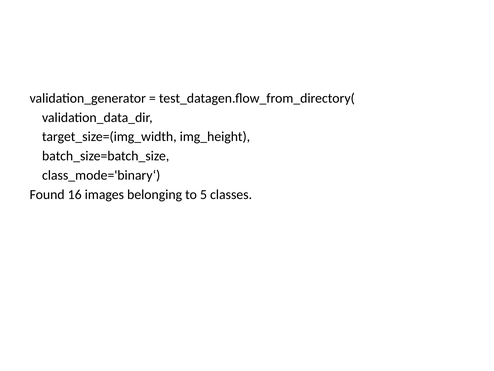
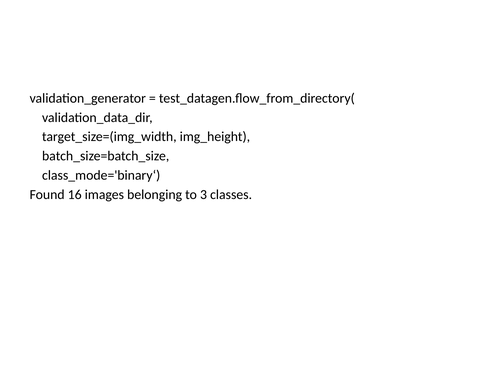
5: 5 -> 3 (203, 194)
